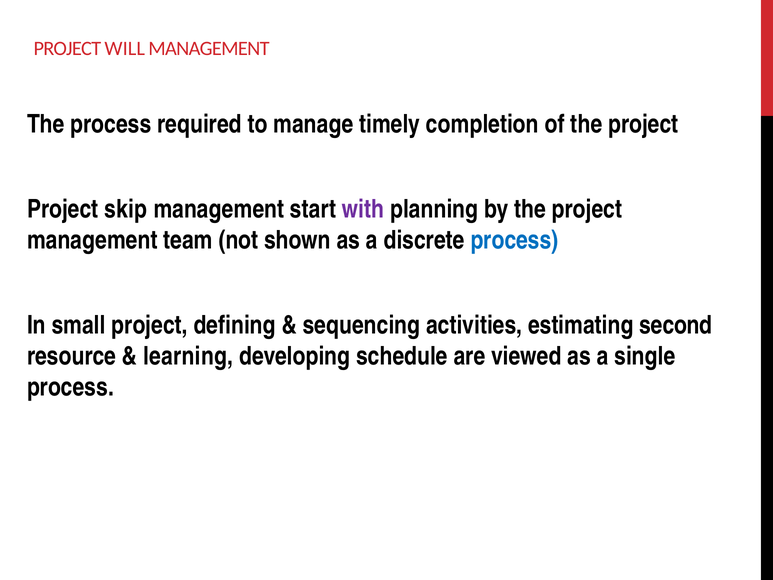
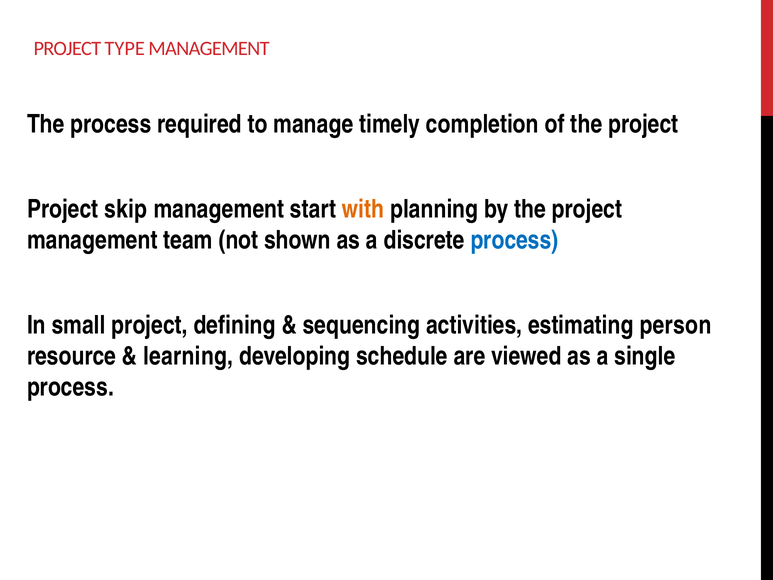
WILL: WILL -> TYPE (125, 49)
with colour: purple -> orange (363, 209)
second: second -> person (676, 325)
